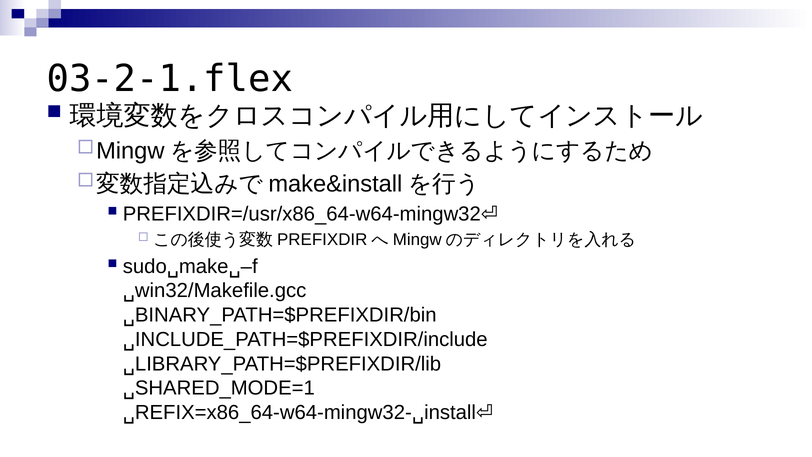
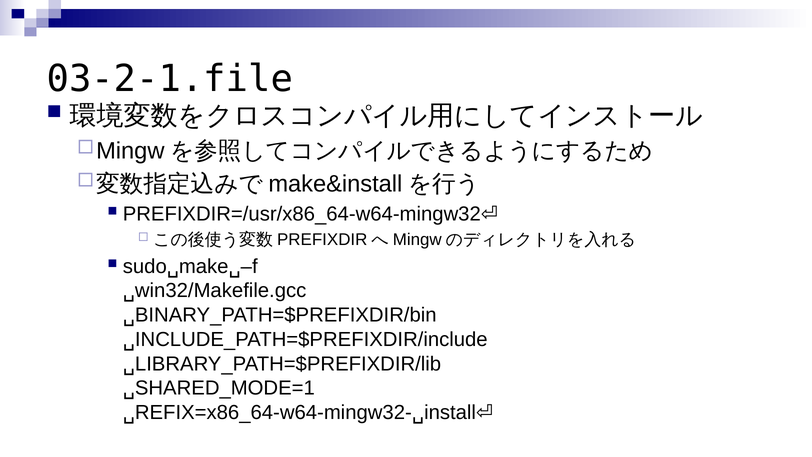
03-2-1.flex: 03-2-1.flex -> 03-2-1.file (170, 79)
